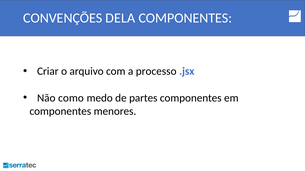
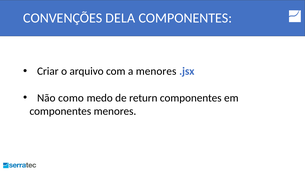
a processo: processo -> menores (156, 72)
partes: partes -> return (143, 98)
